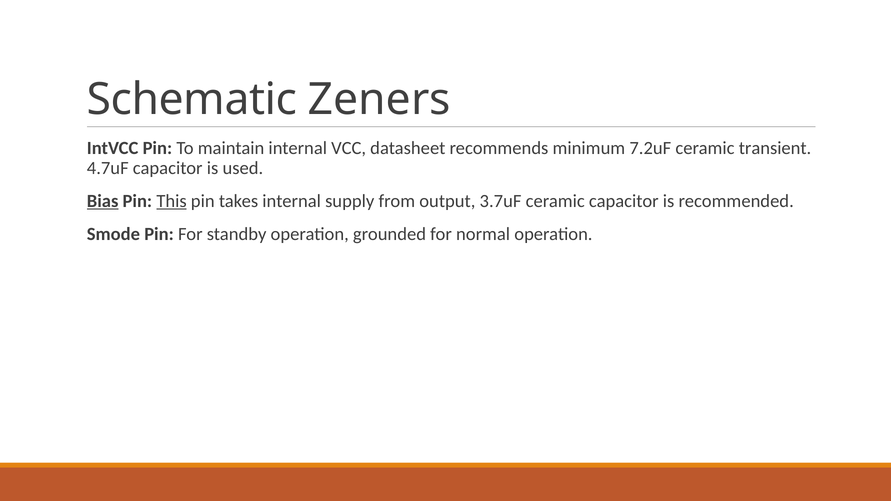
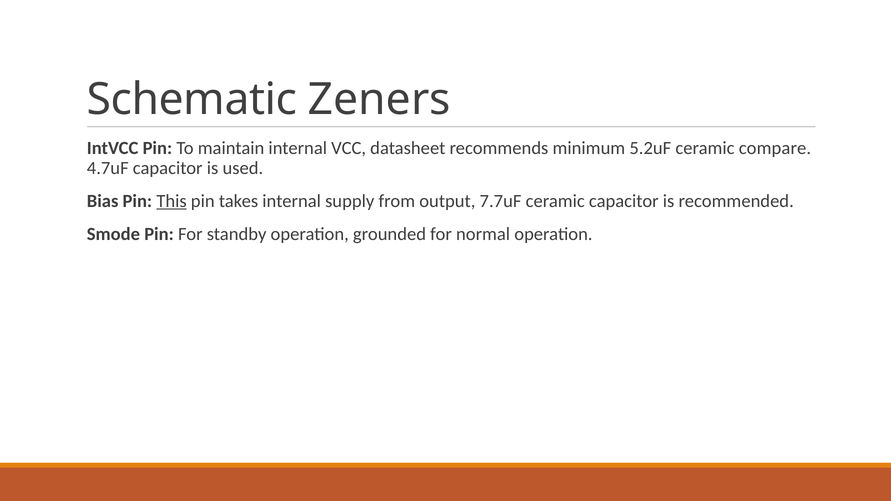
7.2uF: 7.2uF -> 5.2uF (650, 148)
transient: transient -> compare (775, 148)
Bias underline: present -> none (103, 201)
3.7uF: 3.7uF -> 7.7uF (501, 201)
